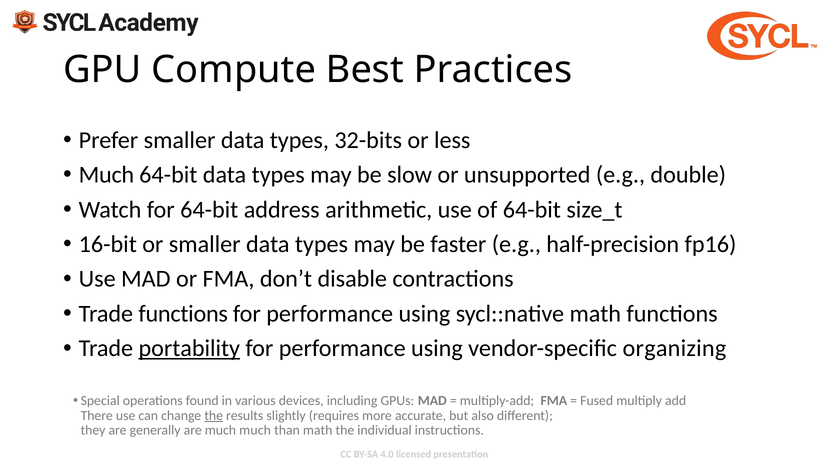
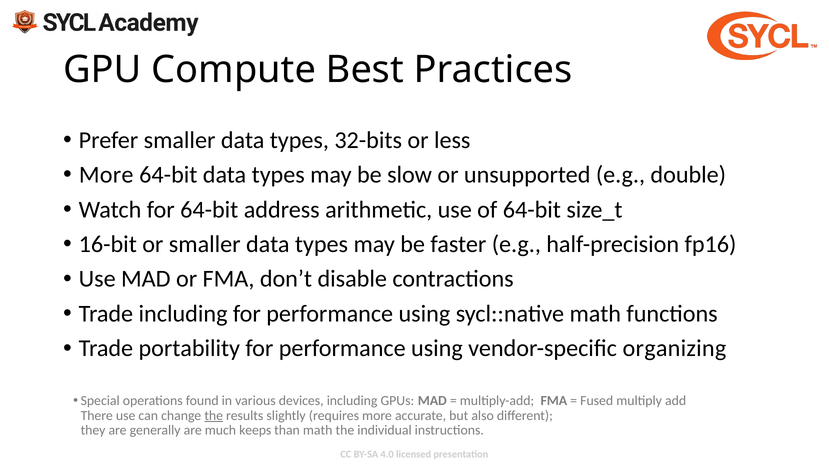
Much: Much -> More (106, 175)
Trade functions: functions -> including (183, 314)
portability underline: present -> none (189, 349)
much much: much -> keeps (255, 430)
